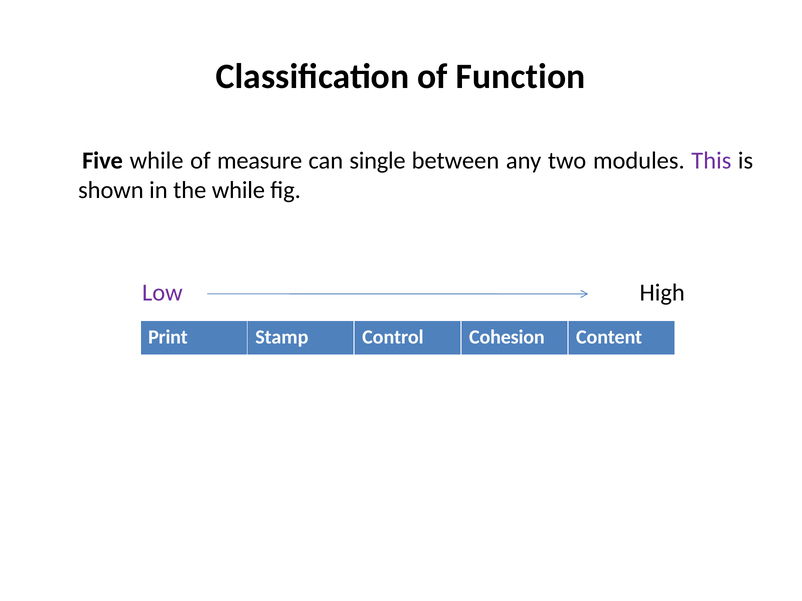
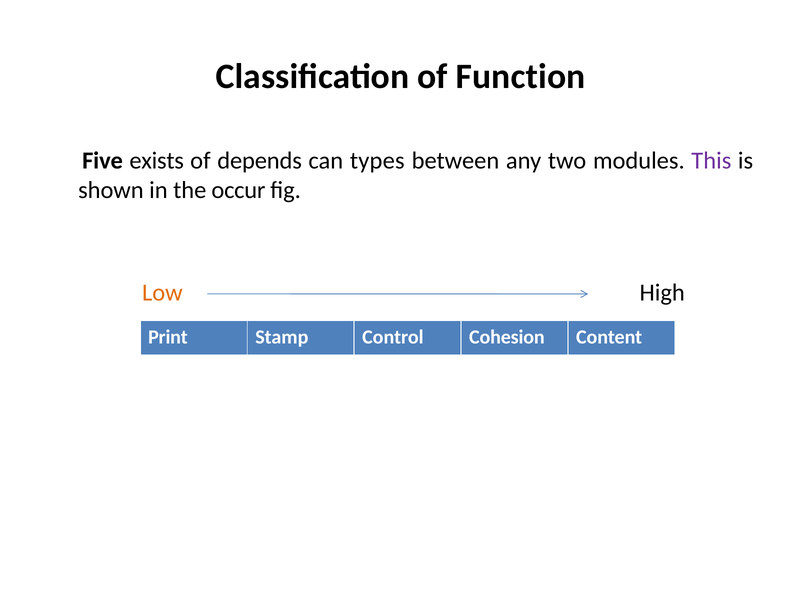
Five while: while -> exists (157, 161)
measure: measure -> depends (260, 161)
single: single -> types (377, 161)
the while: while -> occur (238, 190)
Low colour: purple -> orange (162, 293)
